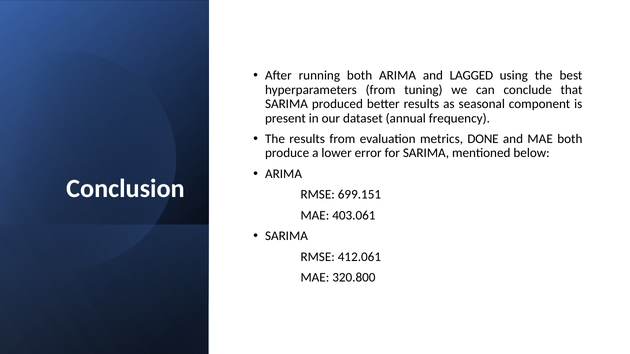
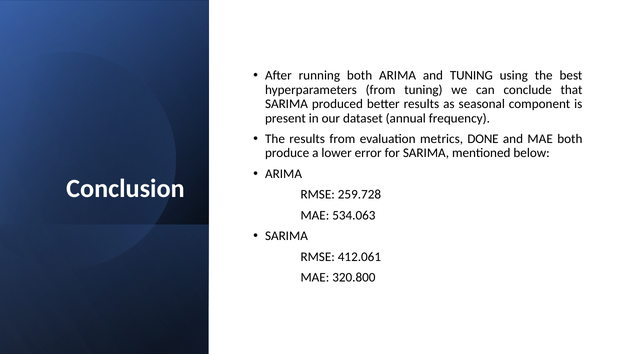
and LAGGED: LAGGED -> TUNING (471, 76)
699.151: 699.151 -> 259.728 (359, 195)
403.061: 403.061 -> 534.063 (354, 216)
